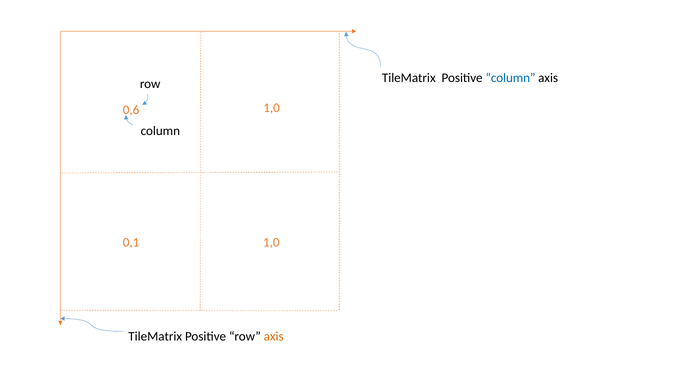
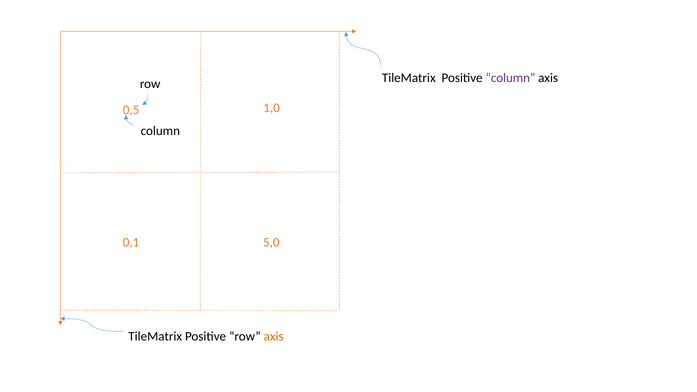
column colour: blue -> purple (510, 78)
0,6: 0,6 -> 0,5 (131, 110)
1,0: 1,0 -> 5,0 (271, 242)
